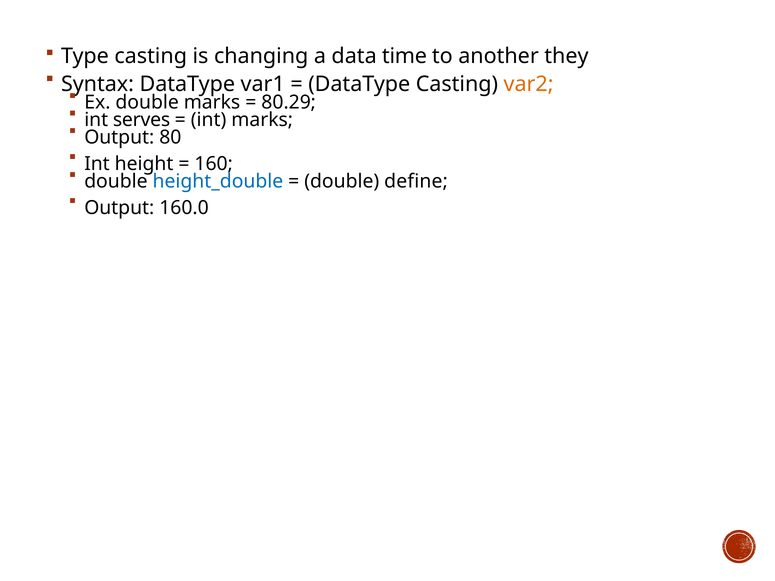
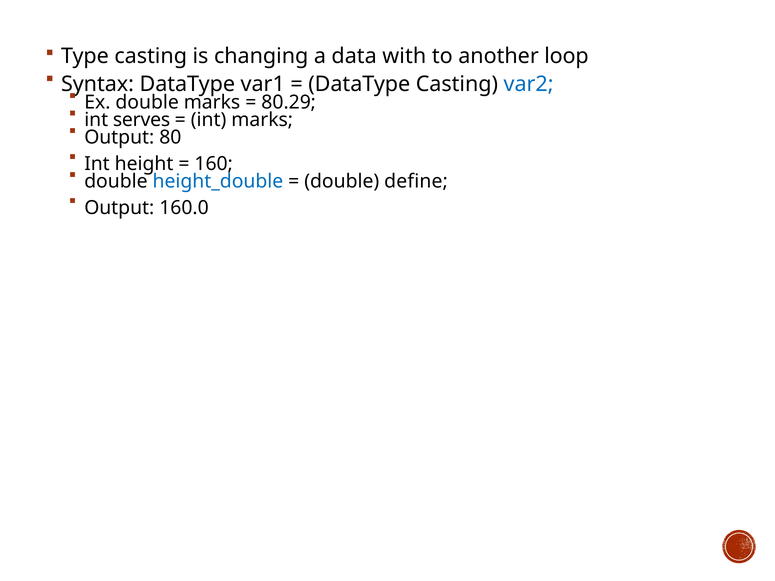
time: time -> with (404, 56)
they: they -> loop (567, 56)
var2 colour: orange -> blue (529, 84)
